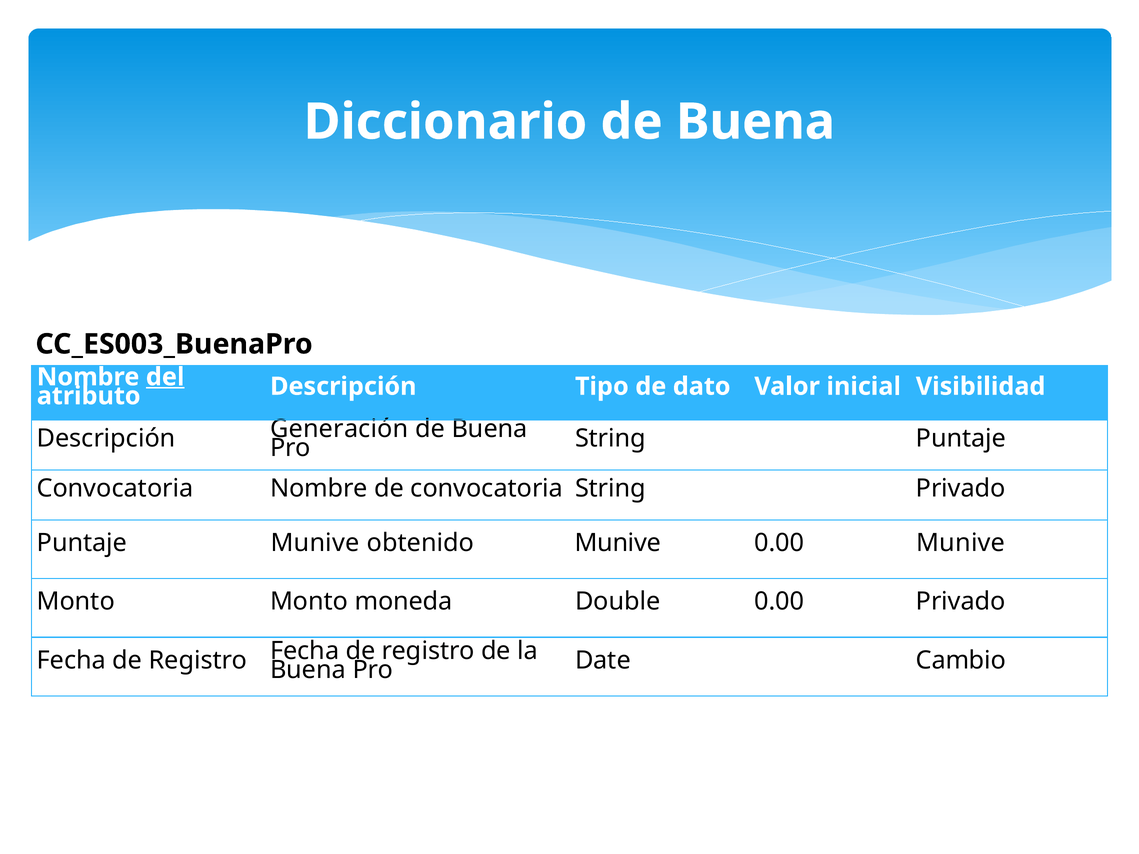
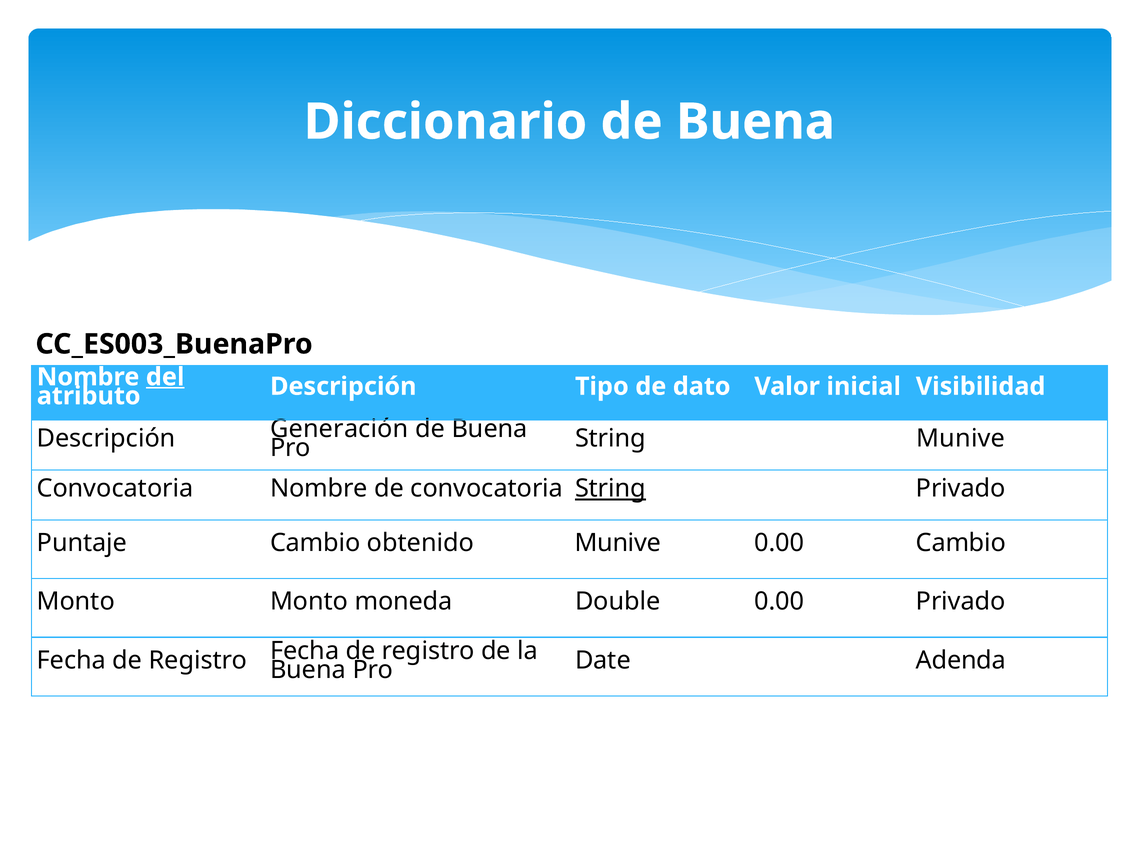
String Puntaje: Puntaje -> Munive (961, 439)
String underline: none -> present (610, 489)
Puntaje Munive: Munive -> Cambio (315, 543)
0.00 Munive: Munive -> Cambio (961, 543)
Cambio: Cambio -> Adenda (961, 661)
